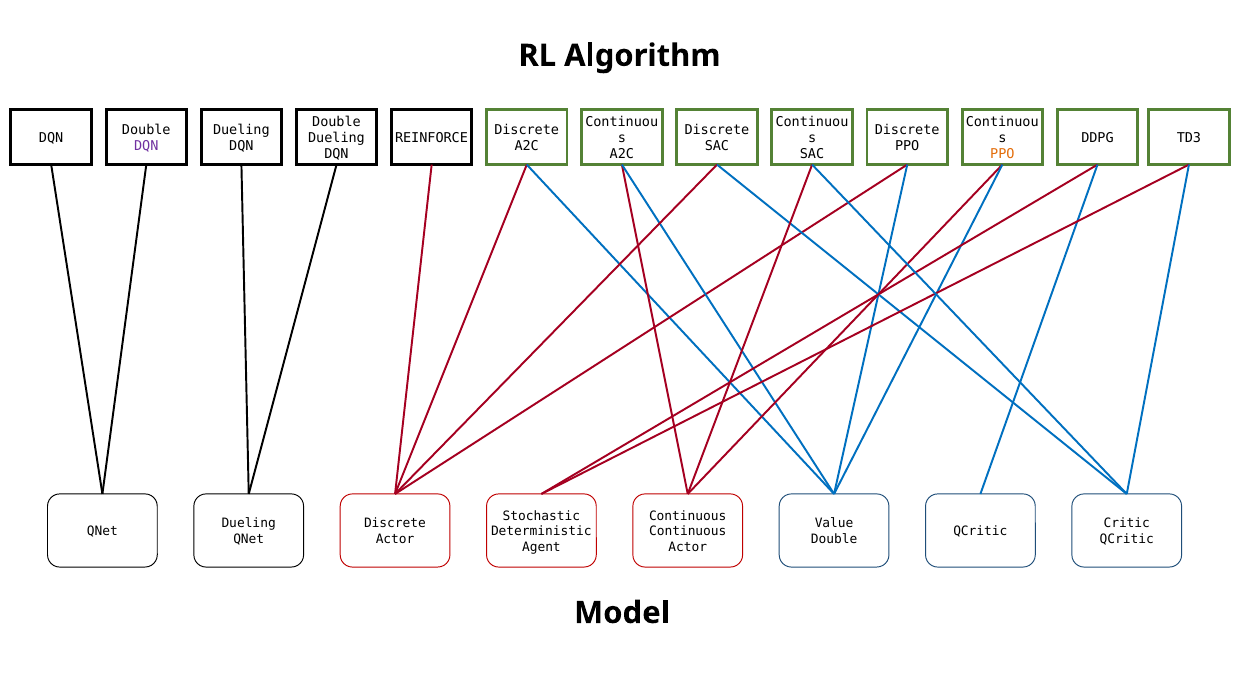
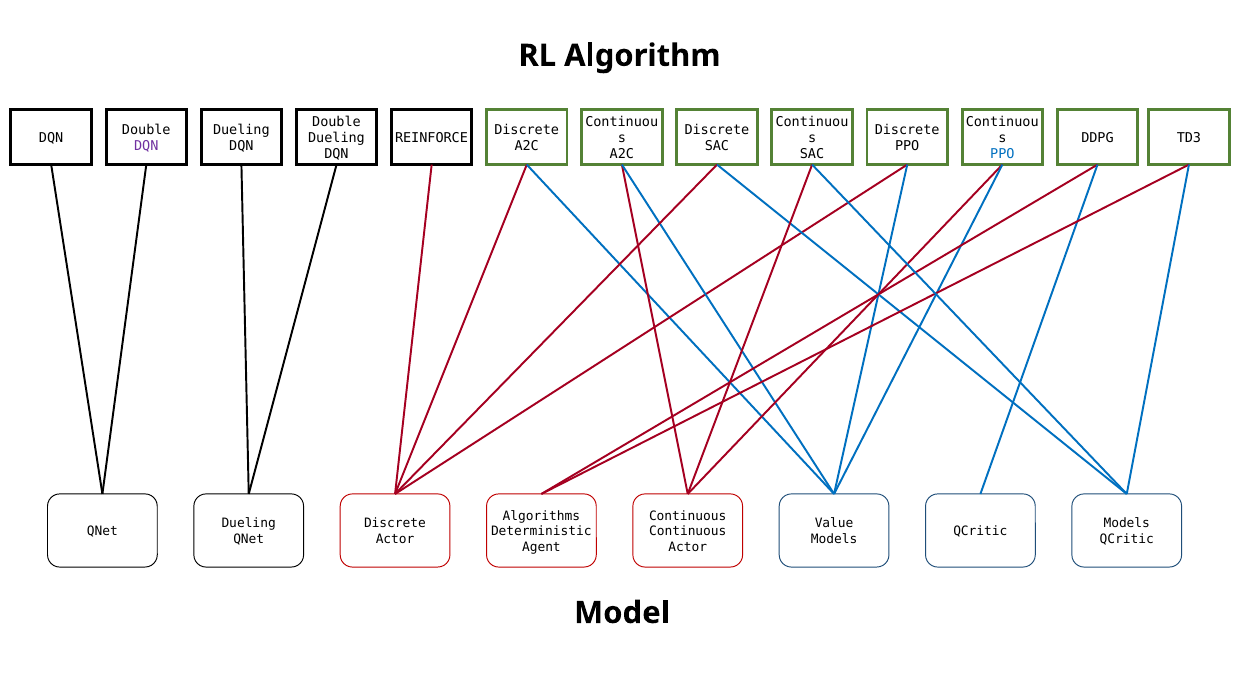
PPO colour: orange -> blue (1002, 154)
Stochastic: Stochastic -> Algorithms (541, 516)
Critic: Critic -> Models (1127, 524)
Double: Double -> Models (834, 539)
